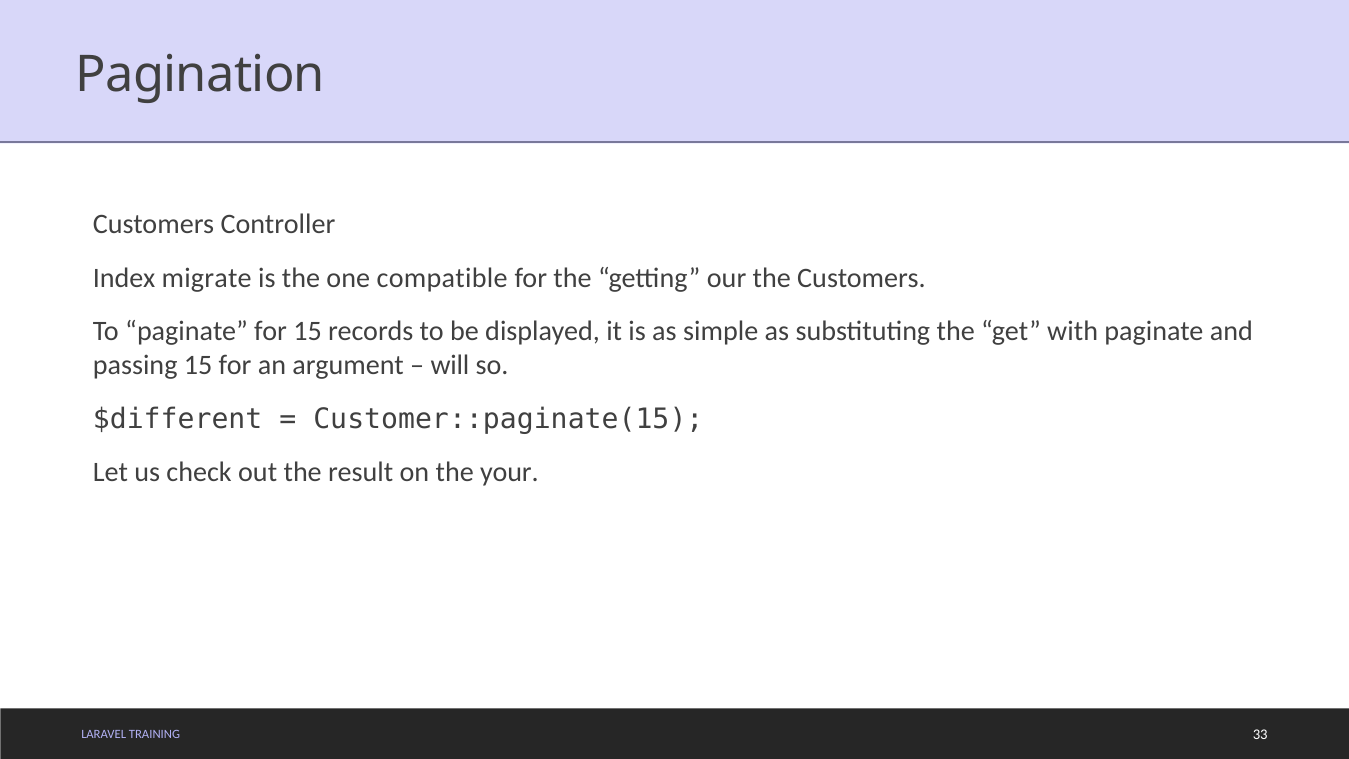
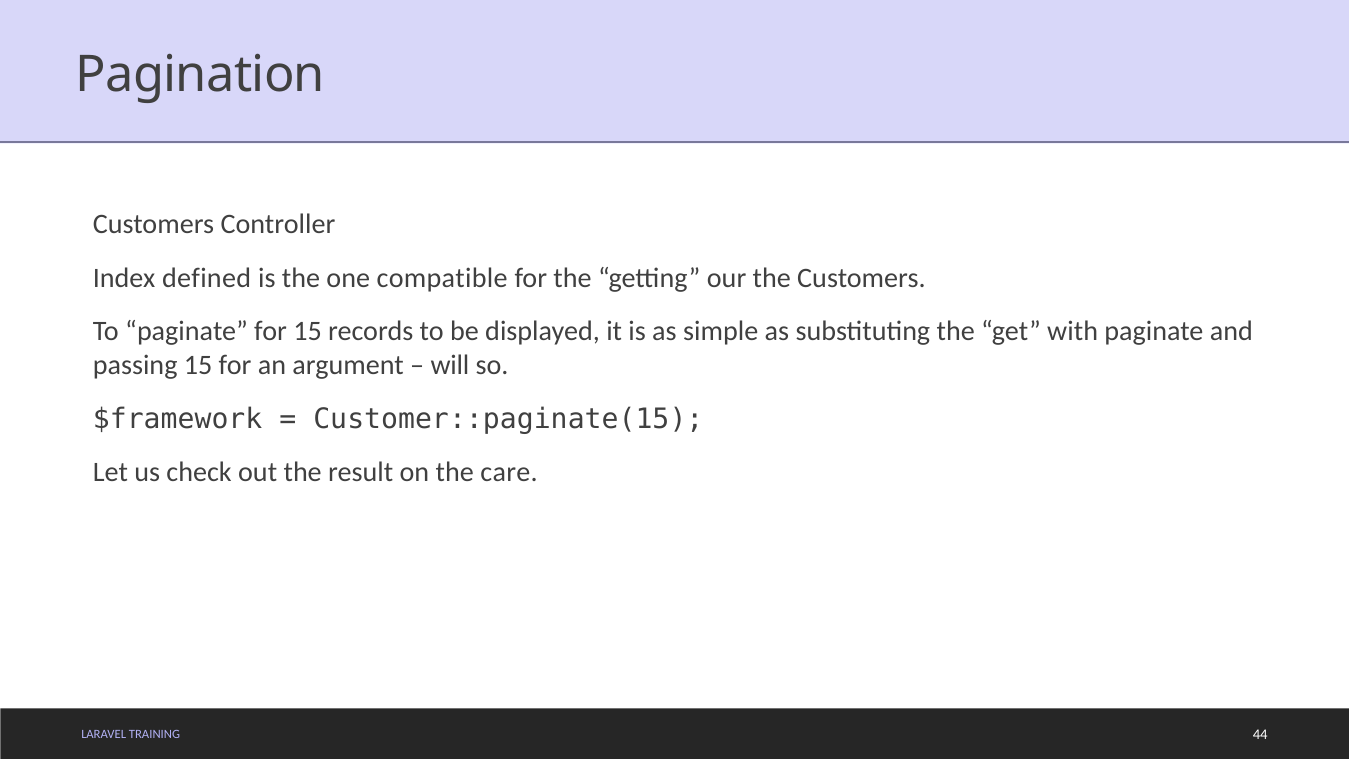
migrate: migrate -> defined (207, 278)
$different: $different -> $framework (178, 419)
your: your -> care (509, 472)
33: 33 -> 44 (1260, 734)
